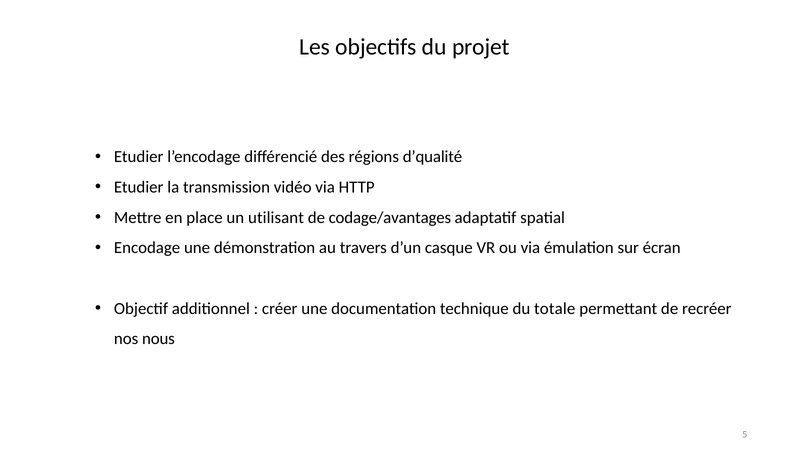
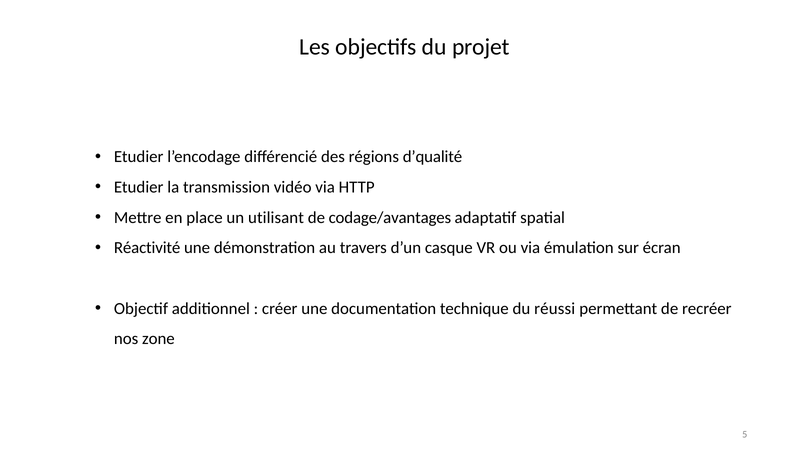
Encodage: Encodage -> Réactivité (147, 248)
totale: totale -> réussi (555, 309)
nous: nous -> zone (158, 339)
